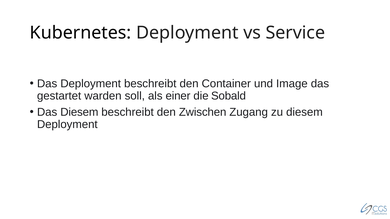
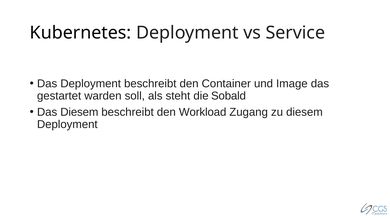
einer: einer -> steht (178, 96)
Zwischen: Zwischen -> Workload (203, 112)
